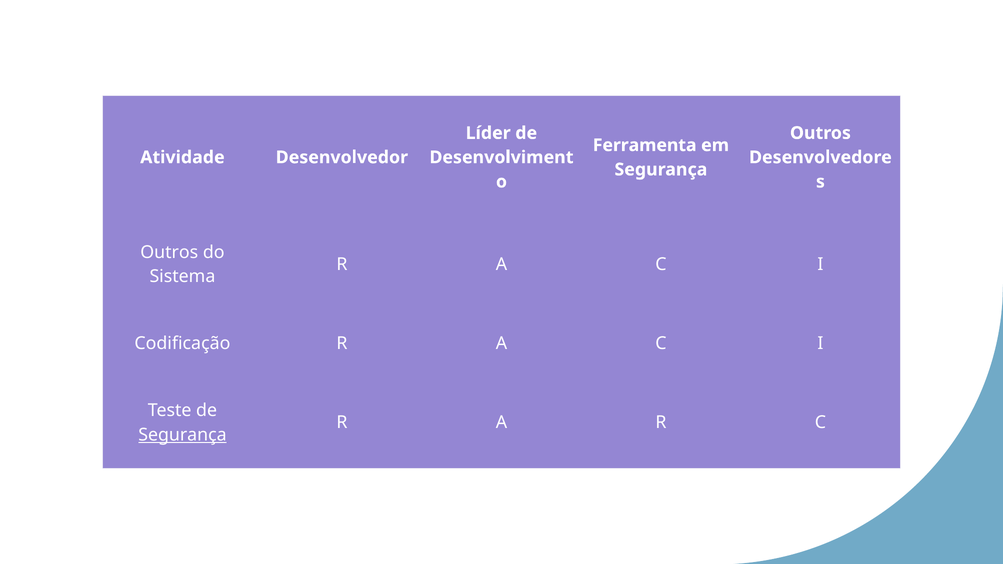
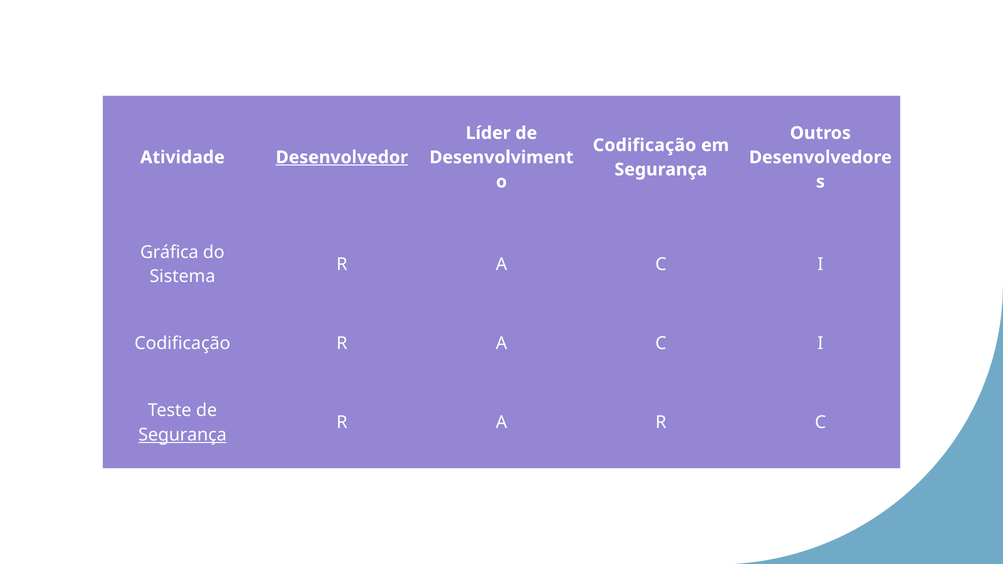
Ferramenta: Ferramenta -> Codificação (645, 145)
Desenvolvedor underline: none -> present (342, 157)
Outros: Outros -> Gráfica (169, 252)
